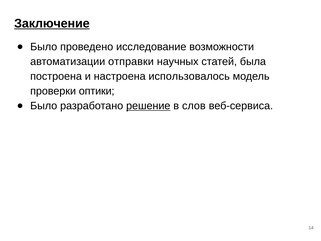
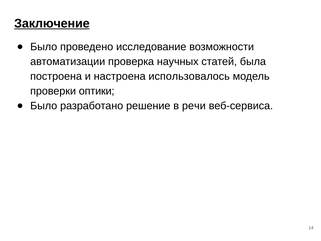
отправки: отправки -> проверка (131, 62)
решение underline: present -> none (148, 106)
слов: слов -> речи (194, 106)
